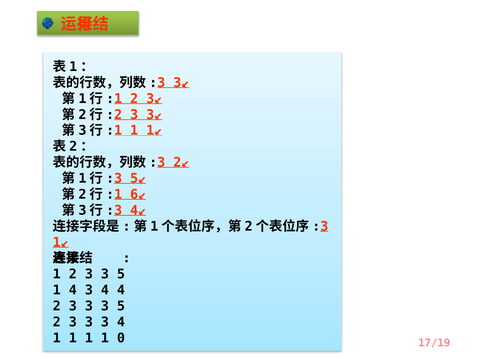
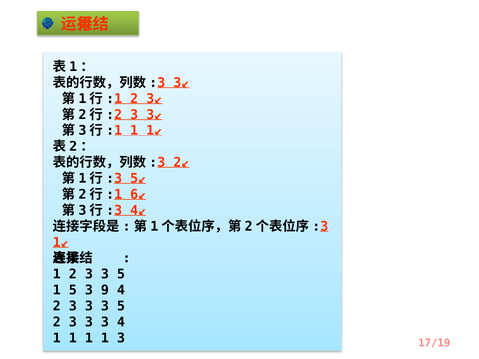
1 4: 4 -> 5 (73, 290)
4: 4 -> 9 (105, 290)
1 0: 0 -> 3 (121, 338)
